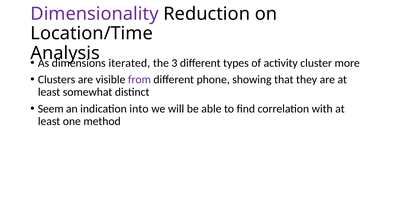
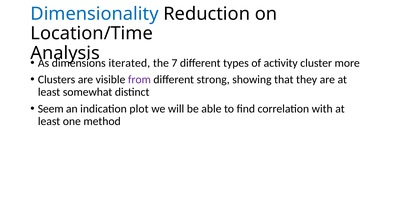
Dimensionality colour: purple -> blue (95, 14)
3: 3 -> 7 (174, 63)
phone: phone -> strong (213, 80)
into: into -> plot (139, 109)
